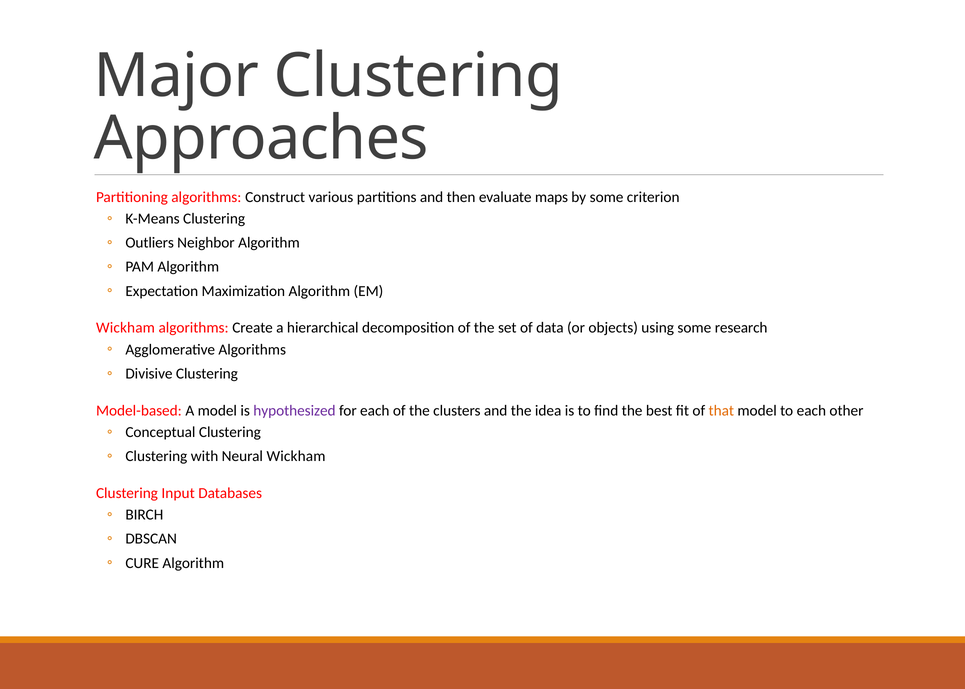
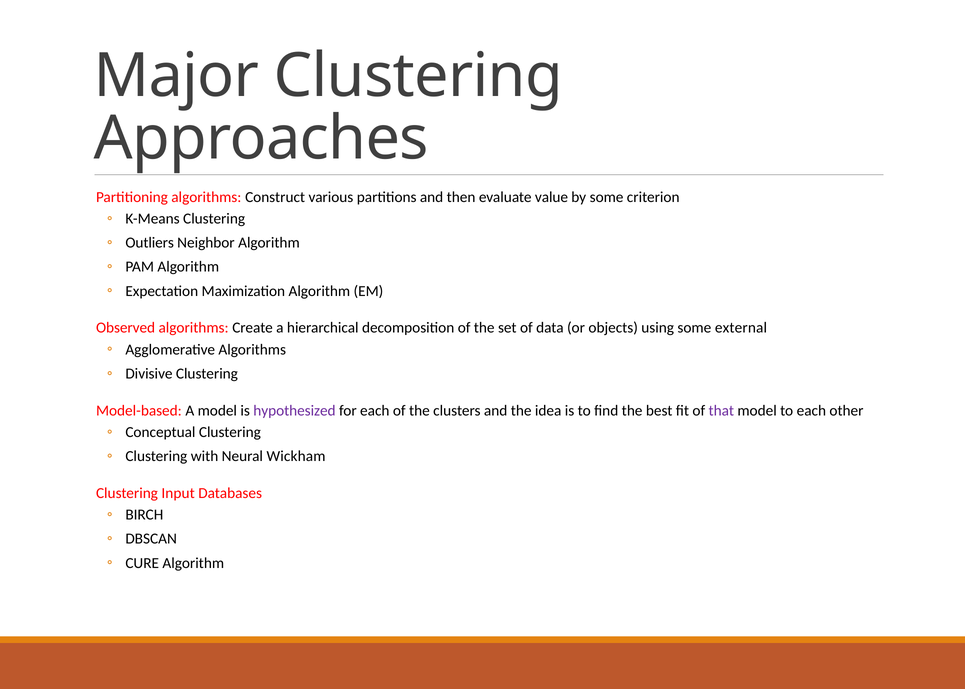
maps: maps -> value (551, 197)
Wickham: Wickham -> Observed (126, 328)
research: research -> external (741, 328)
that colour: orange -> purple (721, 411)
